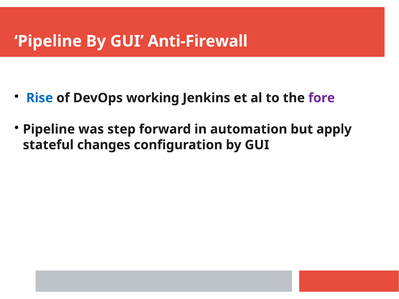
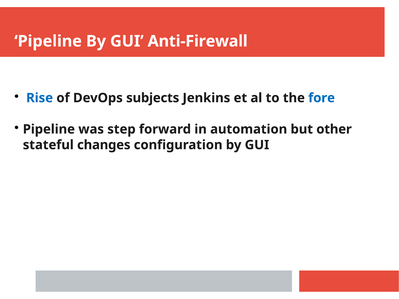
working: working -> subjects (153, 98)
fore colour: purple -> blue (322, 98)
apply: apply -> other (334, 129)
